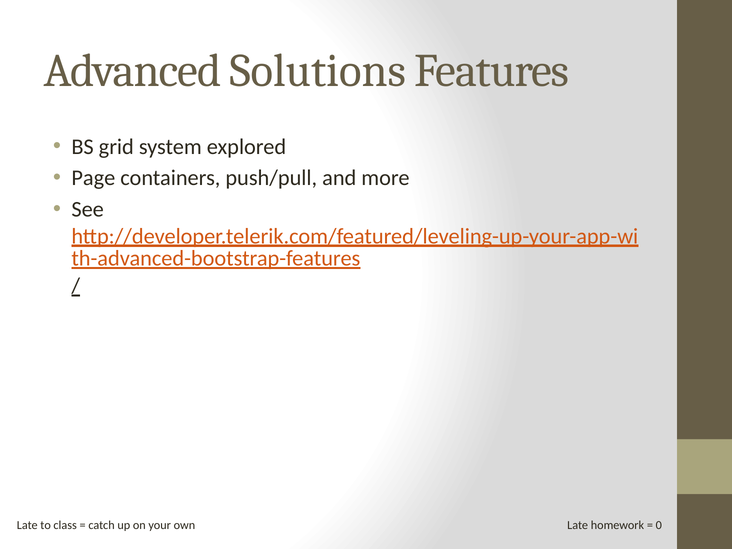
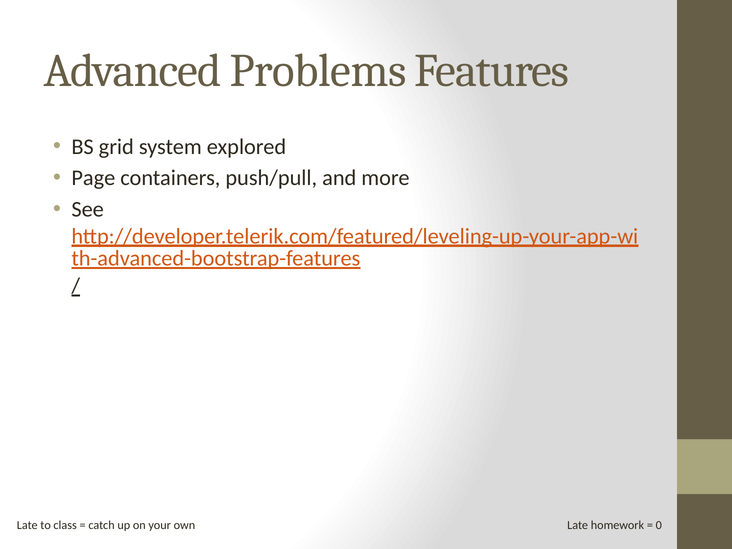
Solutions: Solutions -> Problems (318, 71)
